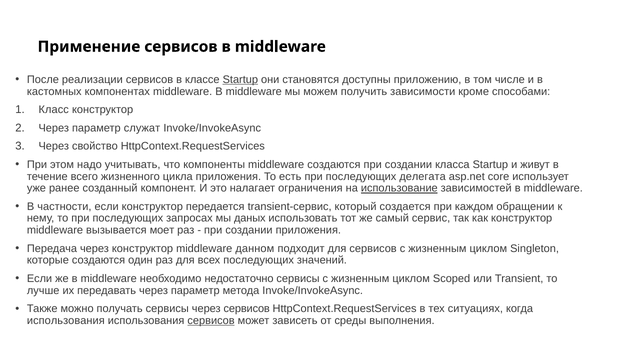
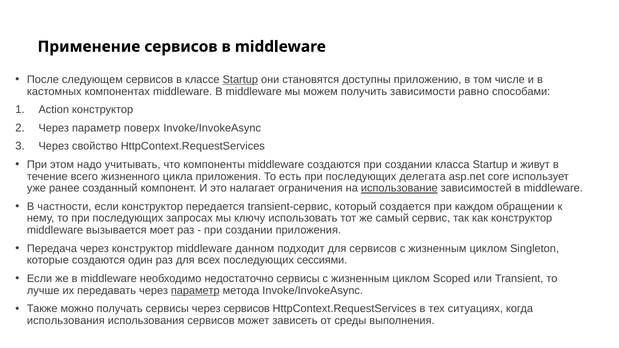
реализации: реализации -> следующем (92, 80)
кроме: кроме -> равно (474, 91)
Класс: Класс -> Action (54, 110)
служат: служат -> поверх (142, 128)
даных: даных -> ключу (250, 218)
значений: значений -> сессиями (322, 260)
параметр underline: none -> present (195, 291)
сервисов underline: present -> none (211, 321)
